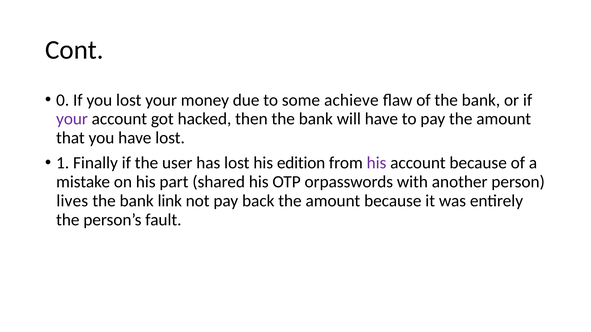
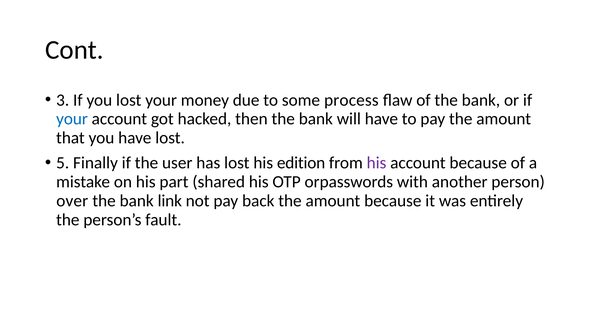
0: 0 -> 3 (63, 100)
achieve: achieve -> process (351, 100)
your colour: purple -> blue (72, 119)
1: 1 -> 5 (63, 163)
lives: lives -> over (72, 201)
